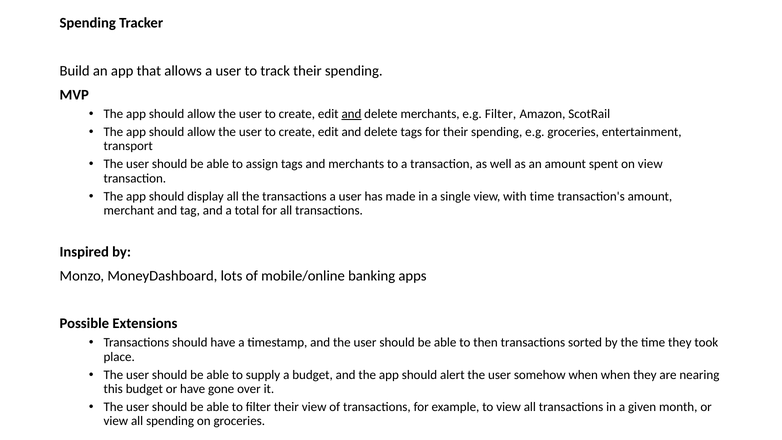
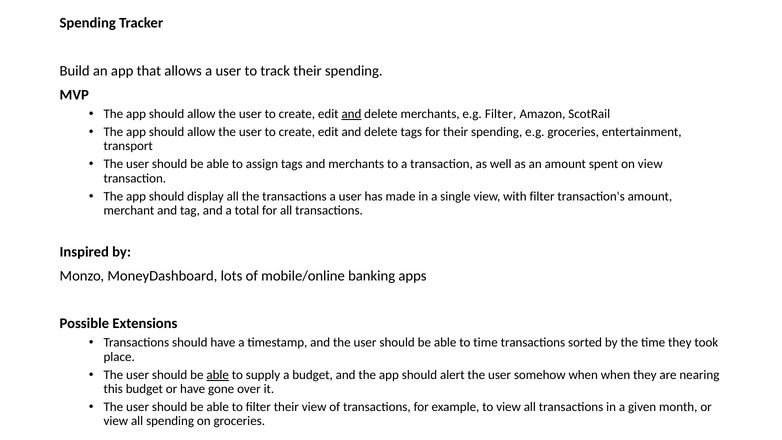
with time: time -> filter (542, 196)
to then: then -> time (486, 343)
able underline: none -> present (218, 375)
